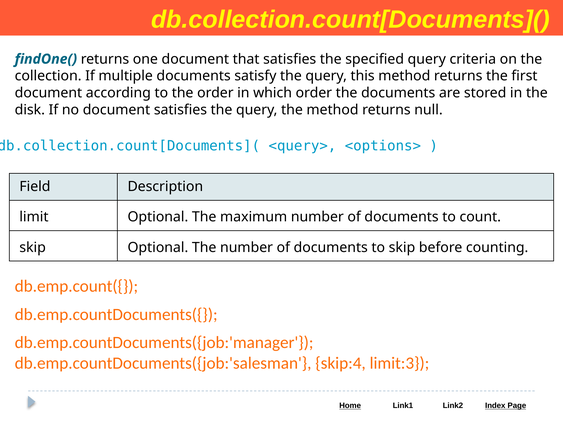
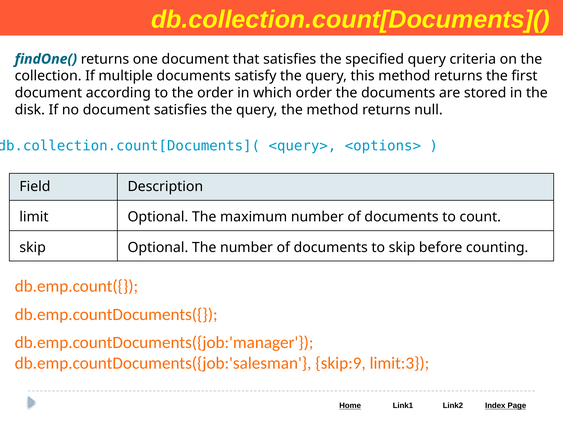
skip:4: skip:4 -> skip:9 (341, 363)
